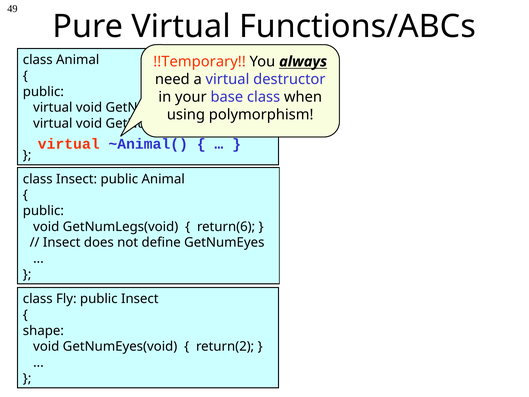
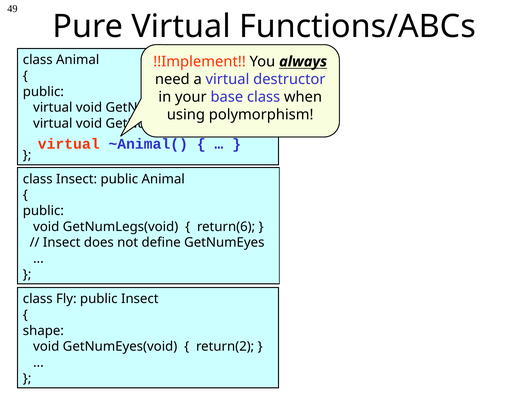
!!Temporary: !!Temporary -> !!Implement (200, 62)
